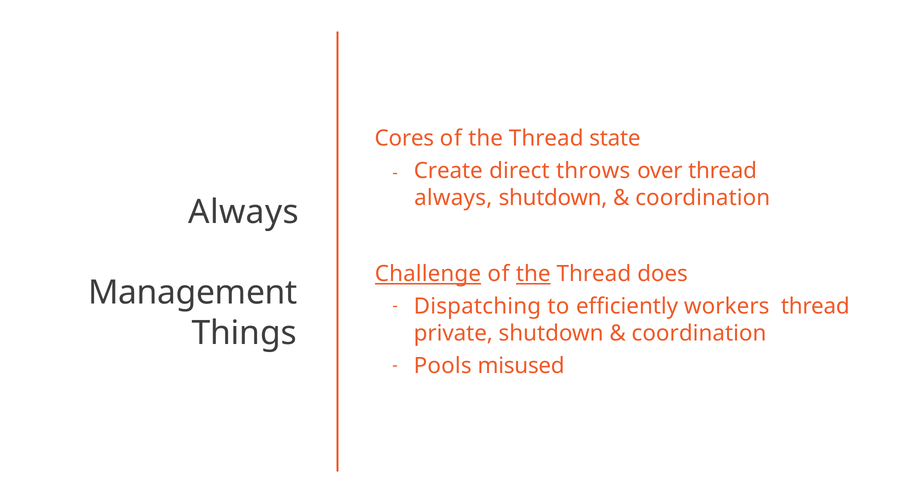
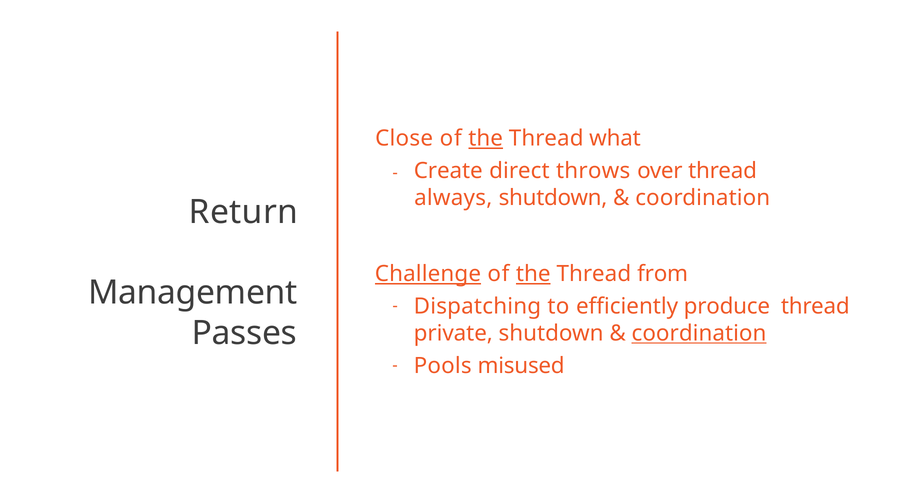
Cores: Cores -> Close (404, 139)
the underline: none -> present (486, 139)
state: state -> what (615, 139)
Always: Always -> Return (244, 212)
does: does -> from (663, 274)
workers: workers -> produce (727, 307)
Things: Things -> Passes (244, 333)
coordination underline: none -> present (699, 334)
